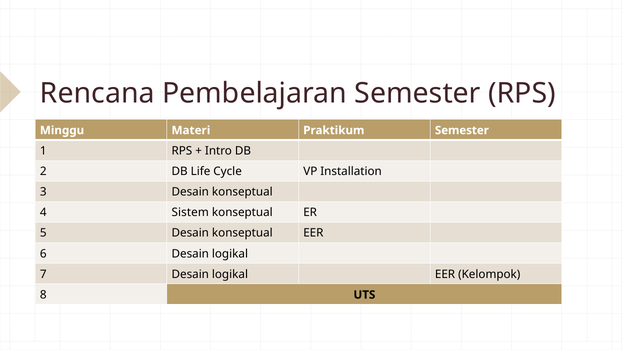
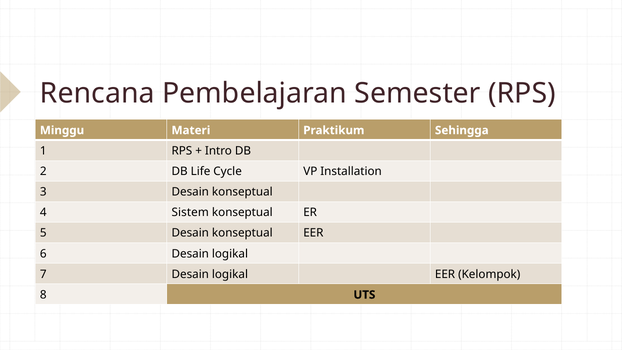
Praktikum Semester: Semester -> Sehingga (462, 130)
